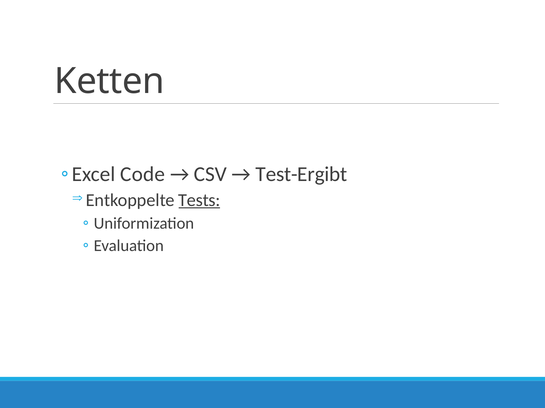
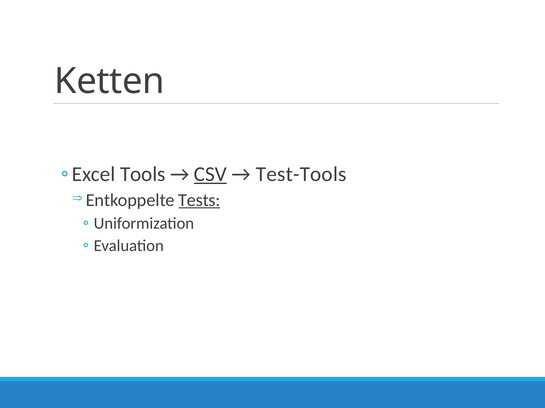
Code: Code -> Tools (143, 175)
CSV underline: none -> present (210, 175)
Test-Ergibt: Test-Ergibt -> Test-Tools (301, 175)
